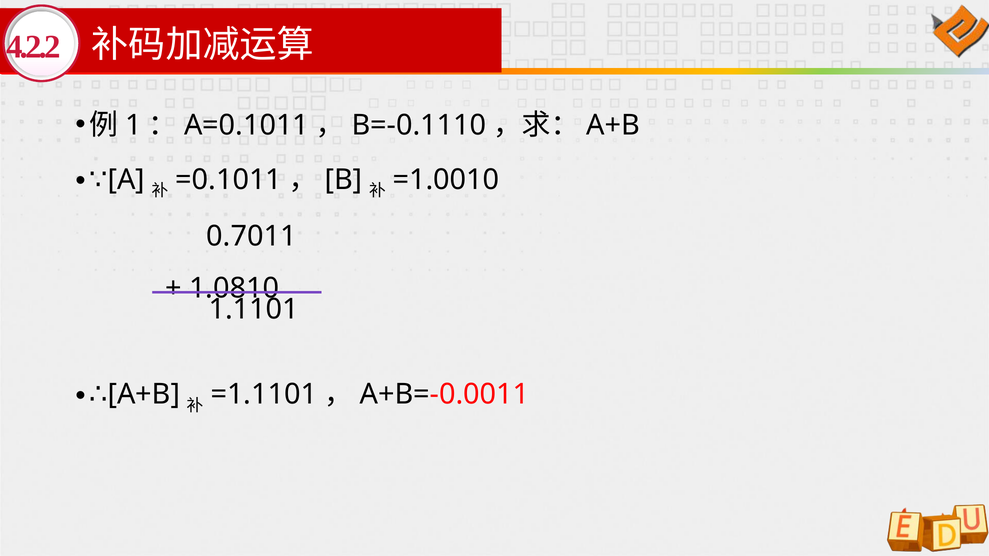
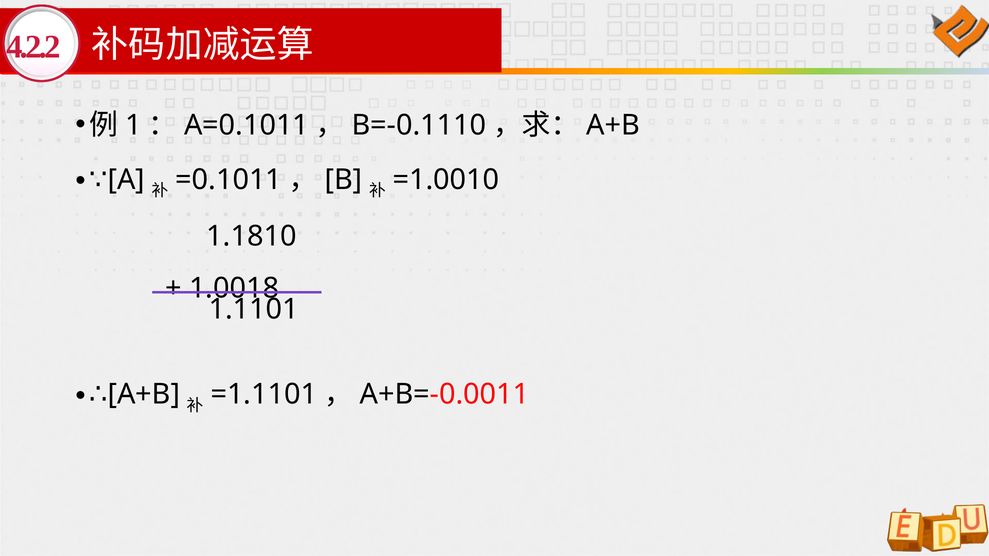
0.7011: 0.7011 -> 1.1810 (252, 236)
1.0810: 1.0810 -> 1.0018 (234, 288)
